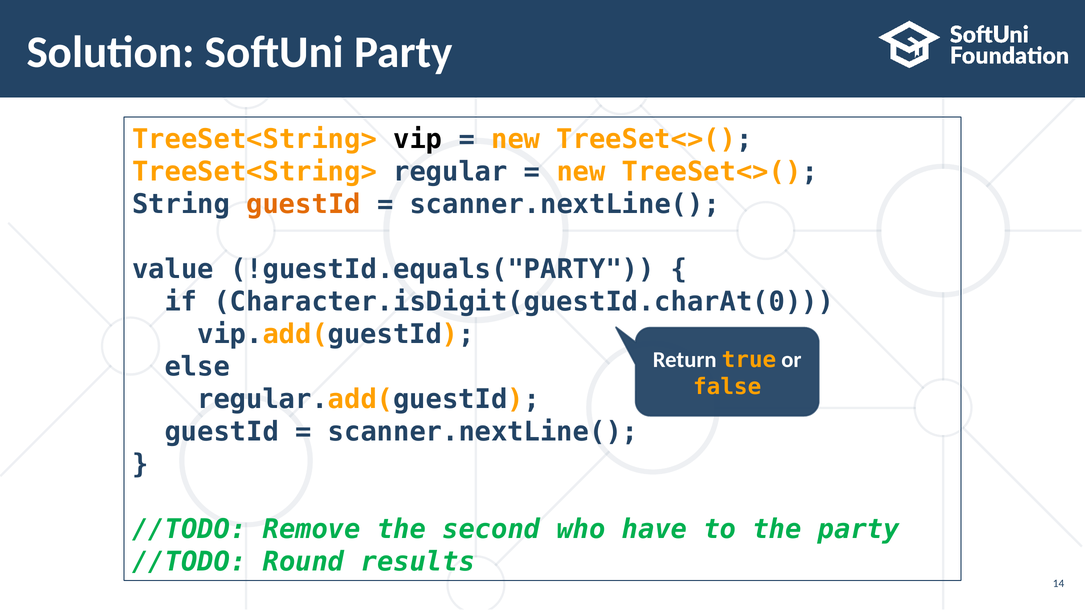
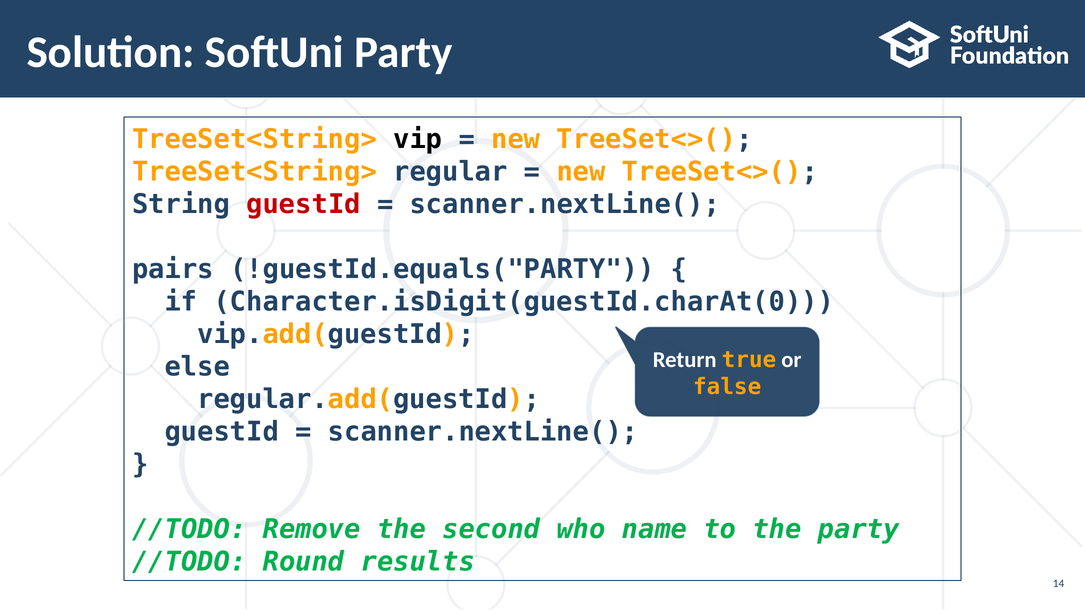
guestId colour: orange -> red (303, 204)
value: value -> pairs (173, 269)
have: have -> name (655, 530)
